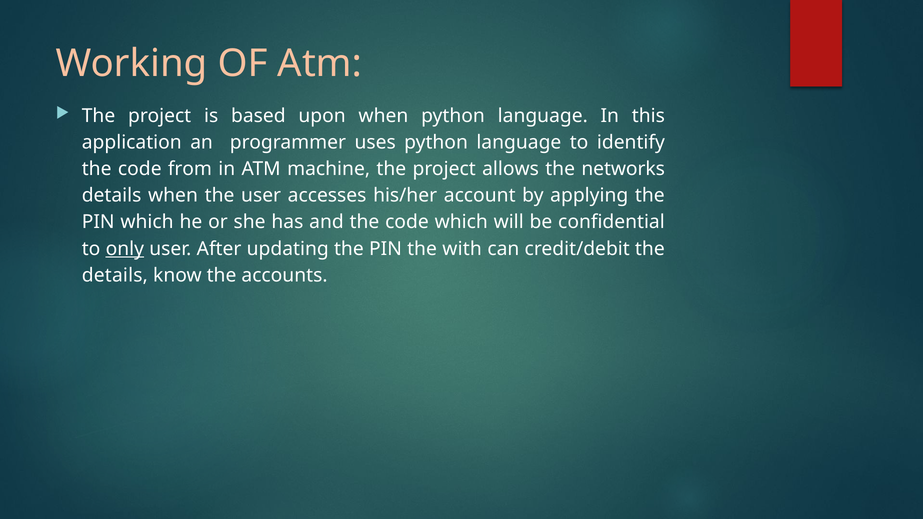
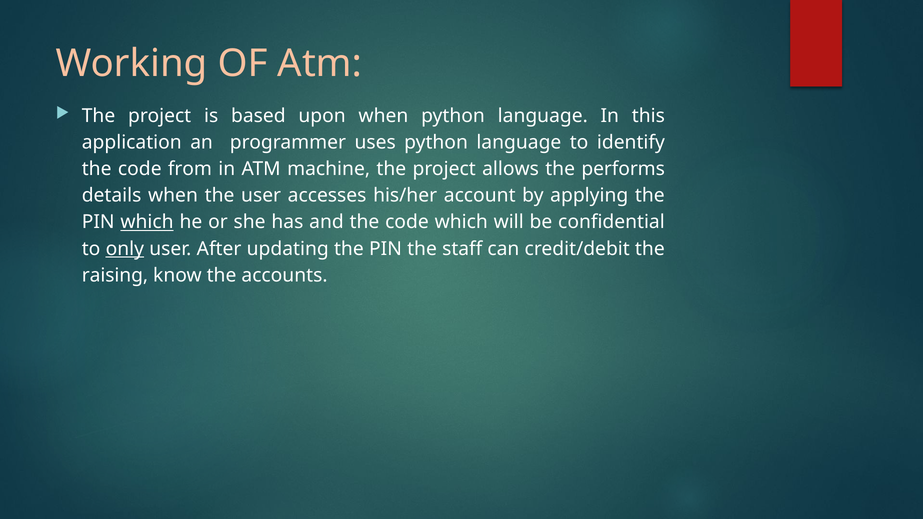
networks: networks -> performs (623, 169)
which underline: none -> present (147, 222)
with: with -> staff (462, 249)
details: details -> raising (115, 275)
